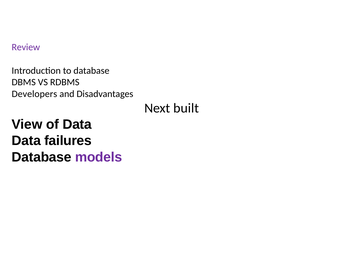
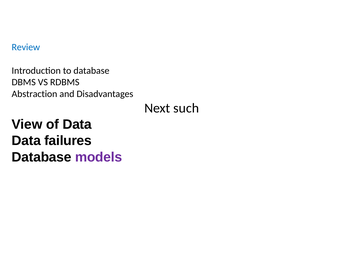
Review colour: purple -> blue (26, 47)
Developers: Developers -> Abstraction (34, 94)
built: built -> such (186, 108)
